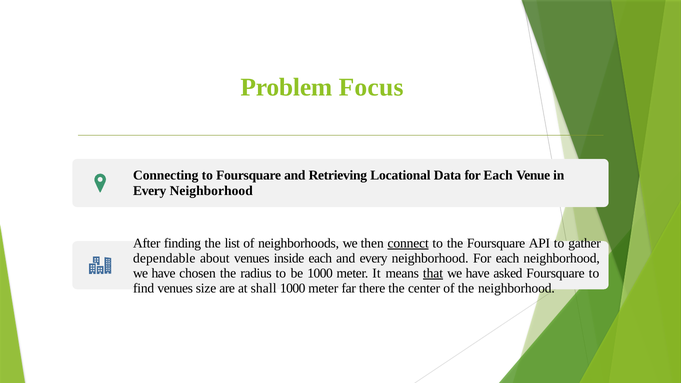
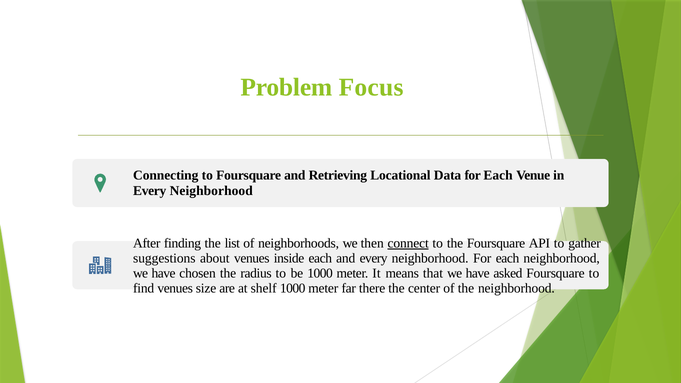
dependable: dependable -> suggestions (164, 258)
that underline: present -> none (433, 273)
shall: shall -> shelf (264, 288)
